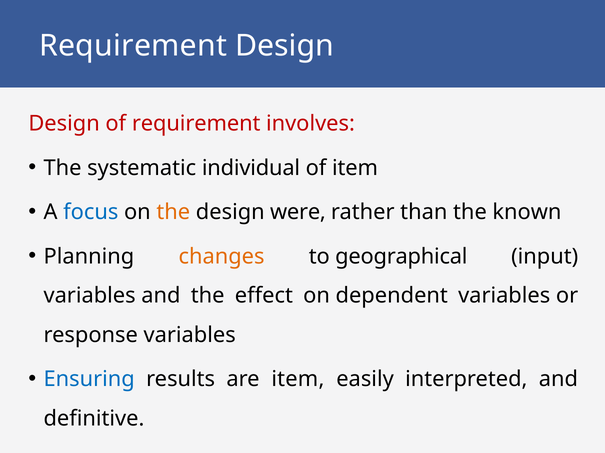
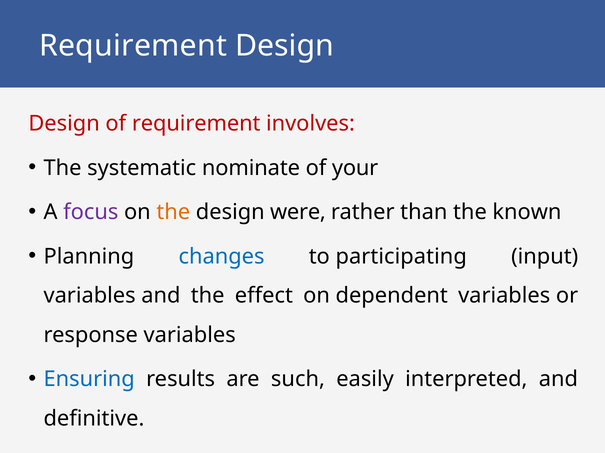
individual: individual -> nominate (251, 168)
of item: item -> your (355, 168)
focus colour: blue -> purple (91, 212)
changes colour: orange -> blue (222, 257)
geographical: geographical -> participating (401, 257)
are item: item -> such (298, 380)
